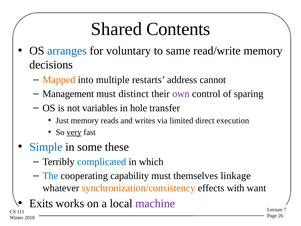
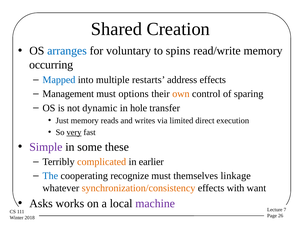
Contents: Contents -> Creation (178, 29)
same: same -> spins (178, 51)
decisions: decisions -> occurring (51, 65)
Mapped colour: orange -> blue (59, 80)
address cannot: cannot -> effects (213, 80)
distinct: distinct -> options (134, 94)
own colour: purple -> orange (181, 94)
variables: variables -> dynamic (100, 108)
Simple colour: blue -> purple (46, 147)
complicated colour: blue -> orange (102, 162)
which: which -> earlier (151, 162)
capability: capability -> recognize (130, 176)
Exits: Exits -> Asks (41, 203)
